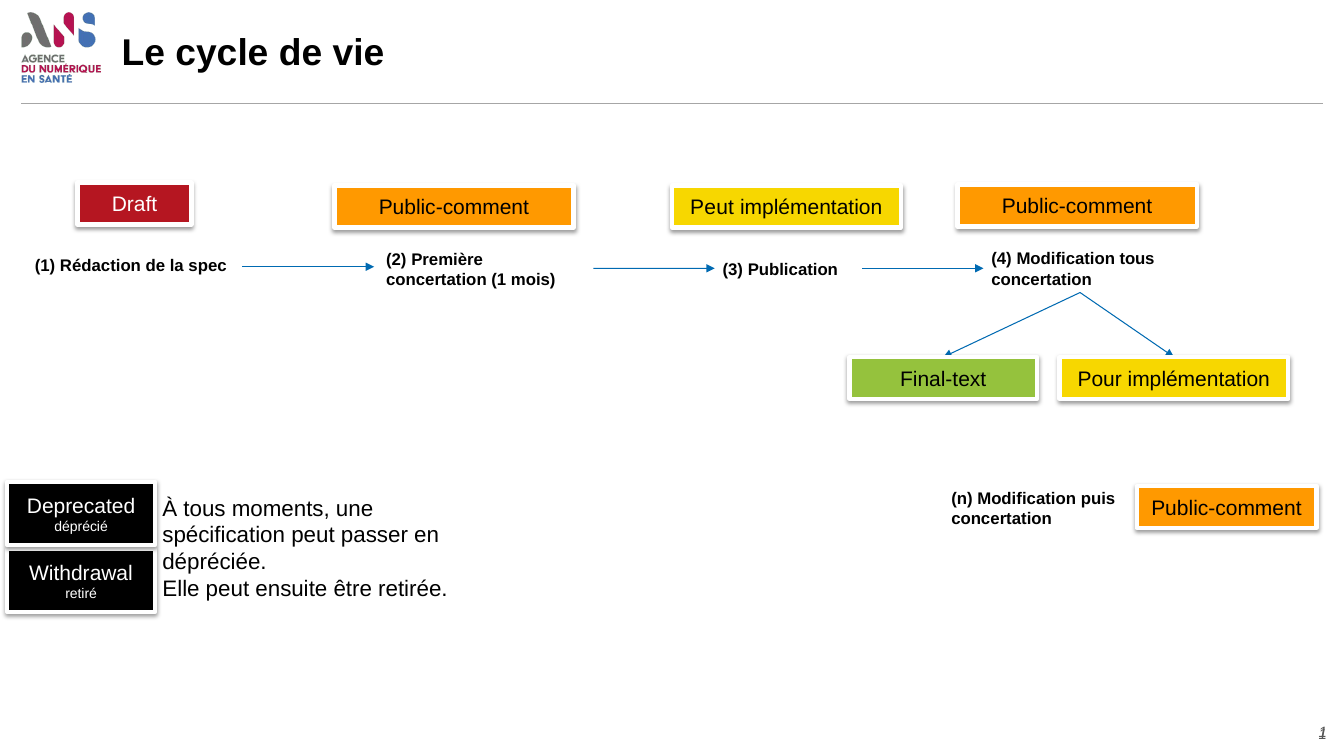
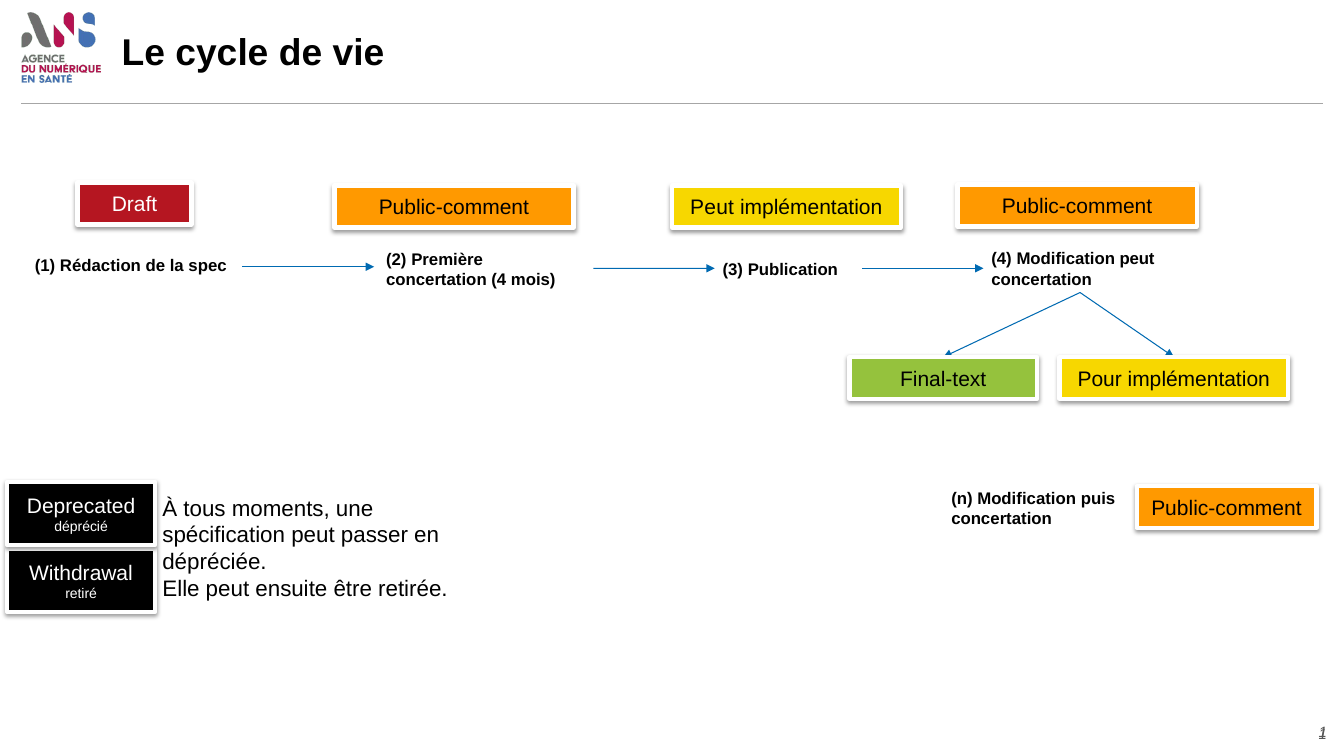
Modification tous: tous -> peut (1137, 259)
concertation 1: 1 -> 4 (499, 280)
